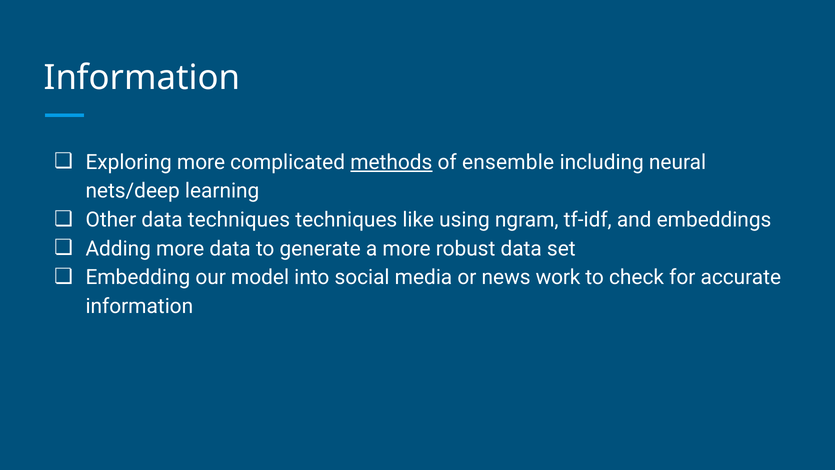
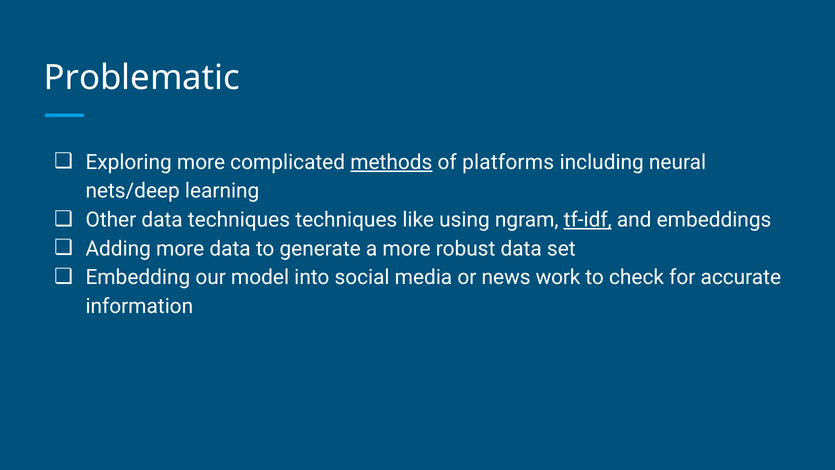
Information: Information -> Problematic (142, 78)
ensemble: ensemble -> platforms (508, 162)
tf-idf underline: none -> present (588, 220)
